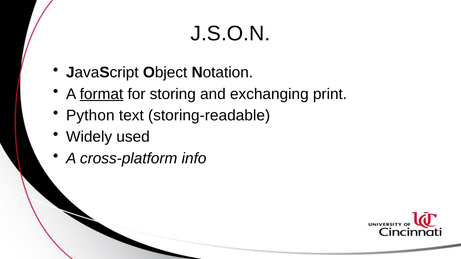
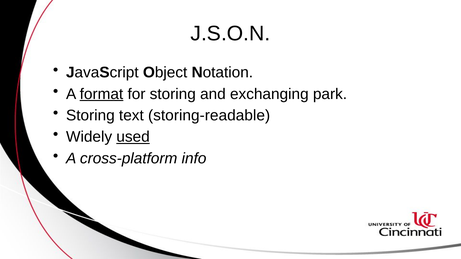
print: print -> park (330, 94)
Python: Python -> Storing (90, 116)
used underline: none -> present (133, 137)
